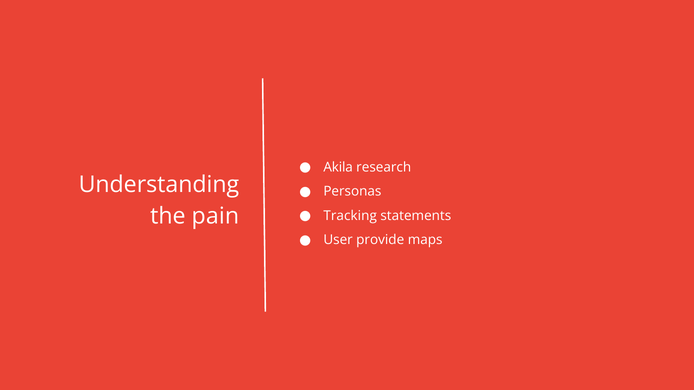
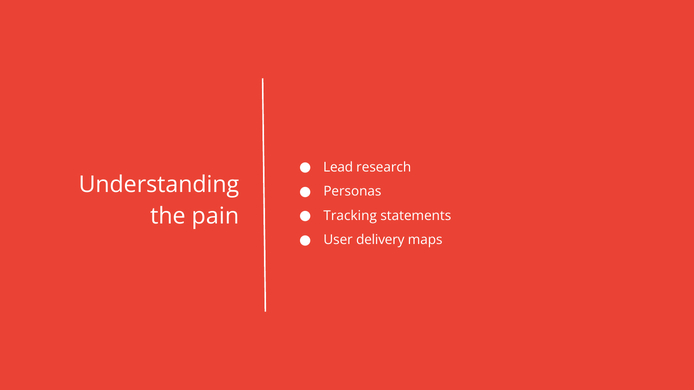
Akila: Akila -> Lead (338, 167)
provide: provide -> delivery (380, 240)
